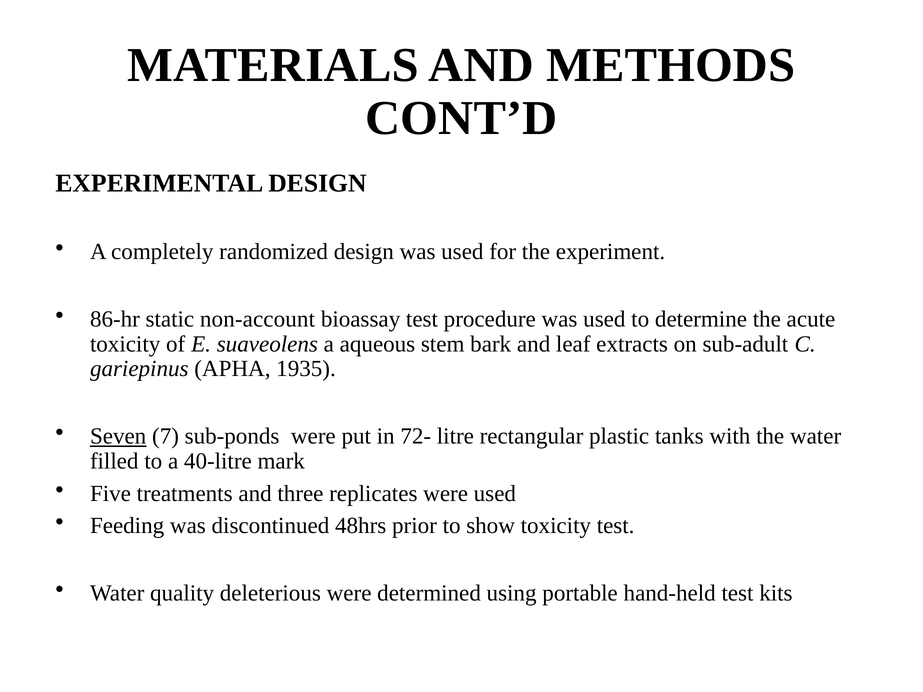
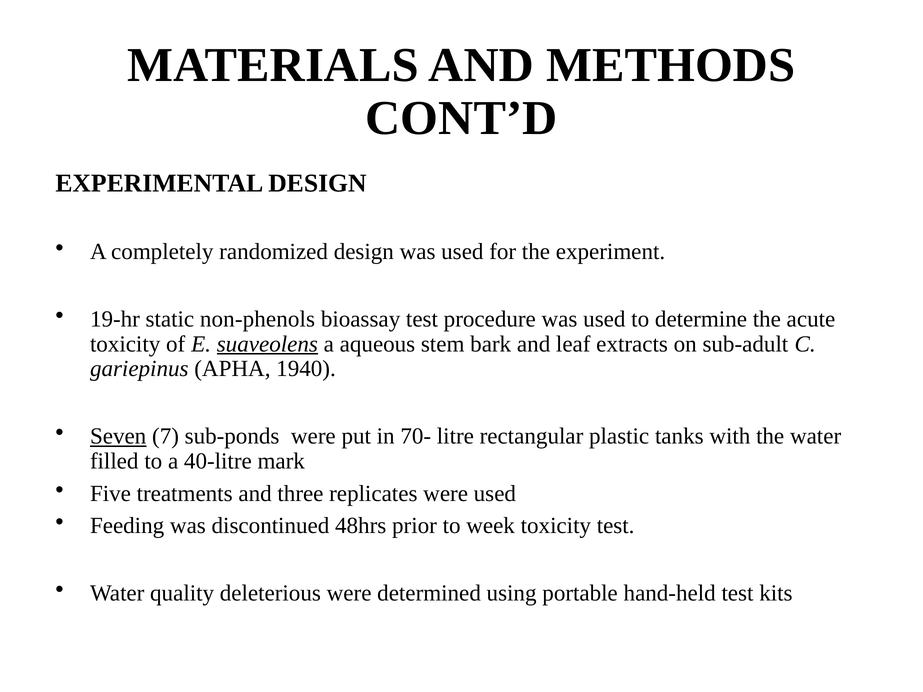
86-hr: 86-hr -> 19-hr (115, 319)
non-account: non-account -> non-phenols (257, 319)
suaveolens underline: none -> present (267, 344)
1935: 1935 -> 1940 (306, 369)
72-: 72- -> 70- (416, 436)
show: show -> week (491, 526)
